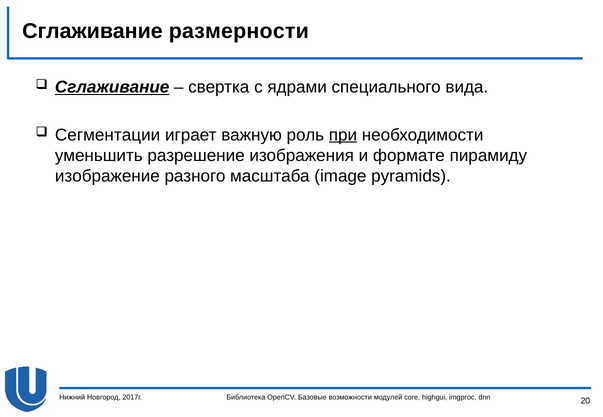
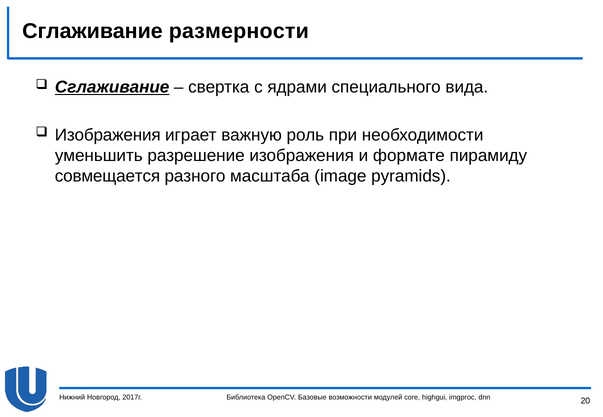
Сегментации: Сегментации -> Изображения (108, 135)
при underline: present -> none (343, 135)
изображение: изображение -> совмещается (107, 176)
